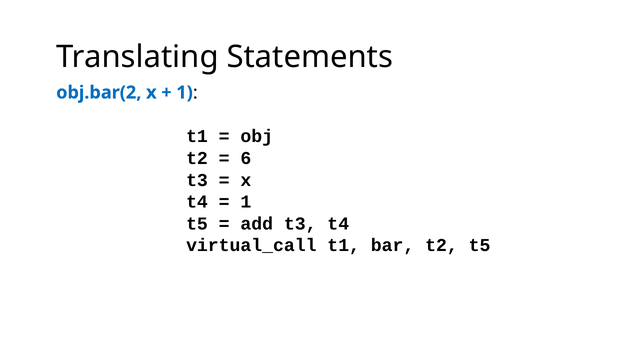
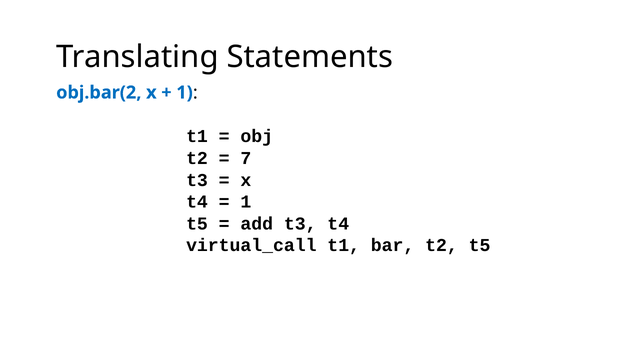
6: 6 -> 7 (246, 158)
